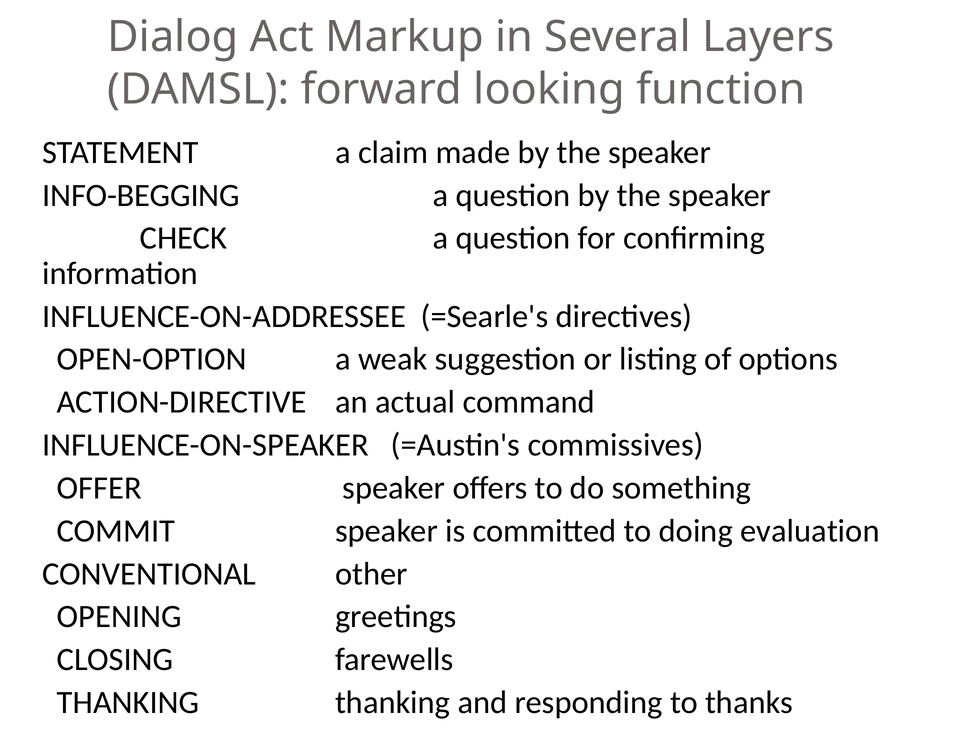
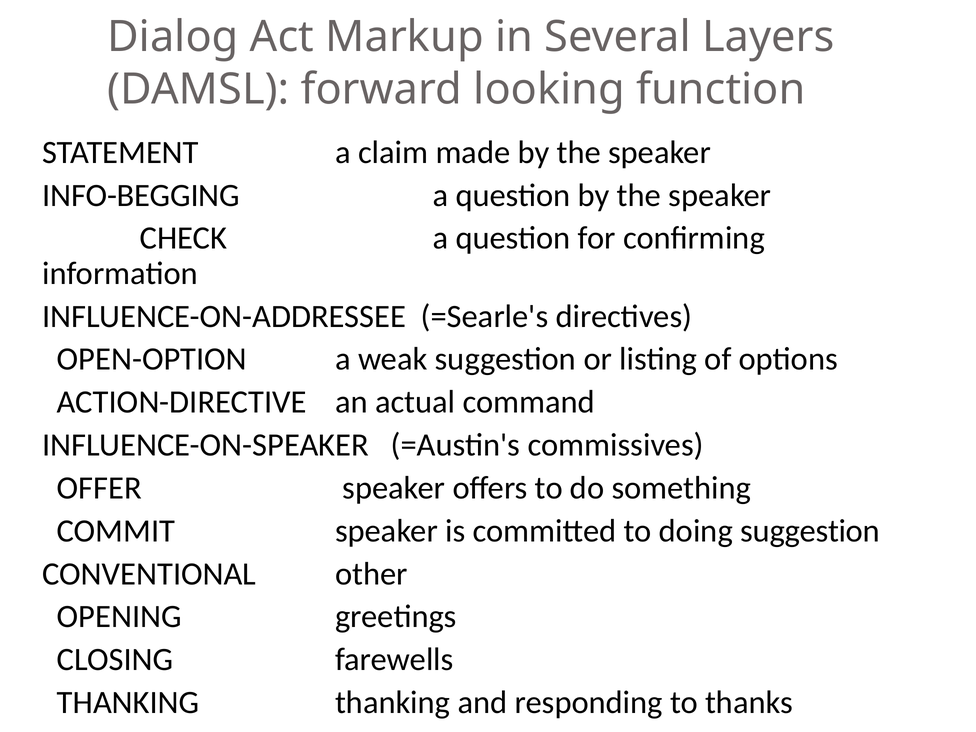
doing evaluation: evaluation -> suggestion (810, 531)
